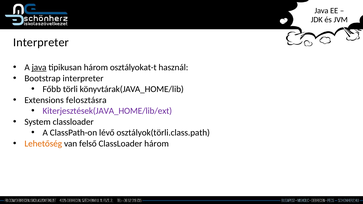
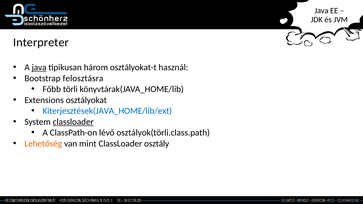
Bootstrap interpreter: interpreter -> felosztásra (83, 78)
felosztásra: felosztásra -> osztályokat (86, 100)
Kiterjesztések(JAVA_HOME/lib/ext colour: purple -> blue (107, 111)
classloader underline: none -> present (73, 122)
felső: felső -> mint (88, 144)
ClassLoader három: három -> osztály (157, 144)
